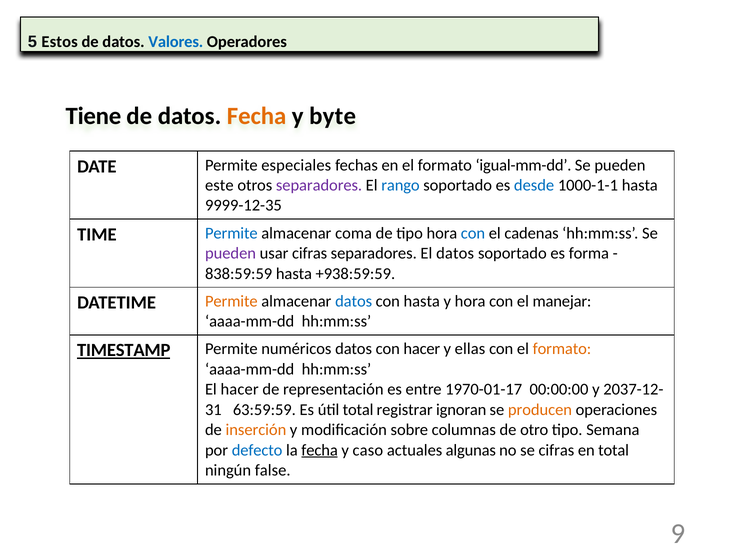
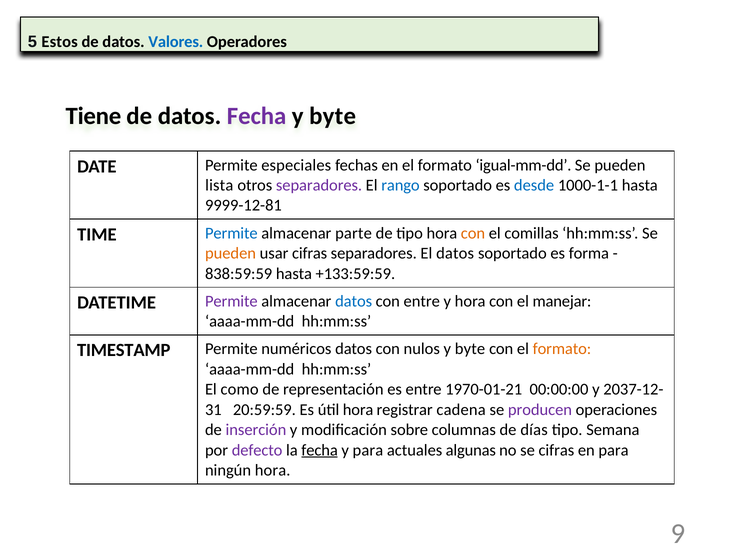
Fecha colour: orange -> purple (257, 116)
este: este -> lista (219, 185)
9999-12-35: 9999-12-35 -> 9999-12-81 (243, 206)
coma: coma -> parte (354, 233)
con colour: blue -> orange (473, 233)
cadenas: cadenas -> comillas (532, 233)
pueden colour: purple -> orange (231, 253)
+938:59:59: +938:59:59 -> +133:59:59 (355, 274)
Permite colour: orange -> purple (231, 301)
con hasta: hasta -> entre (422, 301)
TIMESTAMP underline: present -> none (124, 350)
con hacer: hacer -> nulos (422, 349)
ellas: ellas -> byte (470, 349)
El hacer: hacer -> como (240, 389)
1970-01-17: 1970-01-17 -> 1970-01-21 (484, 389)
63:59:59: 63:59:59 -> 20:59:59 (264, 410)
útil total: total -> hora (358, 410)
ignoran: ignoran -> cadena (461, 410)
producen colour: orange -> purple (540, 410)
inserción colour: orange -> purple (256, 430)
otro: otro -> días (534, 430)
defecto colour: blue -> purple (257, 450)
y caso: caso -> para (368, 450)
en total: total -> para (614, 450)
ningún false: false -> hora (273, 470)
